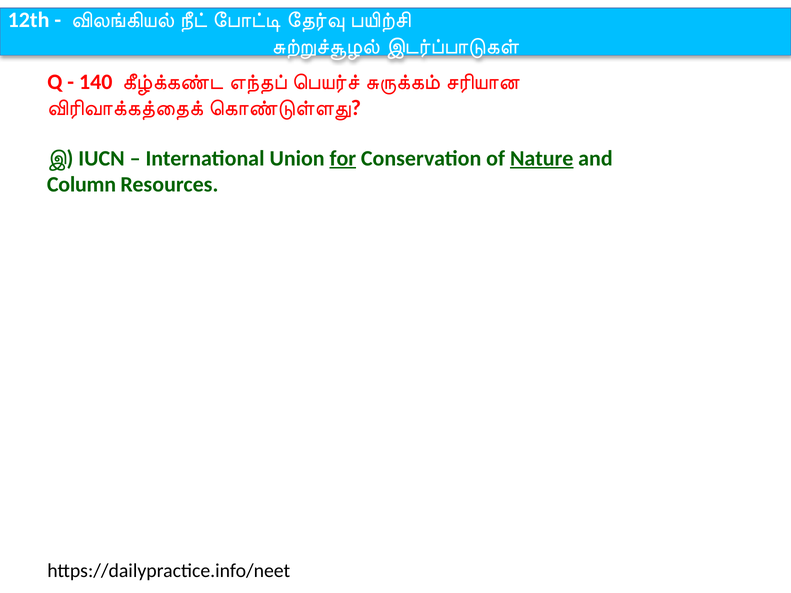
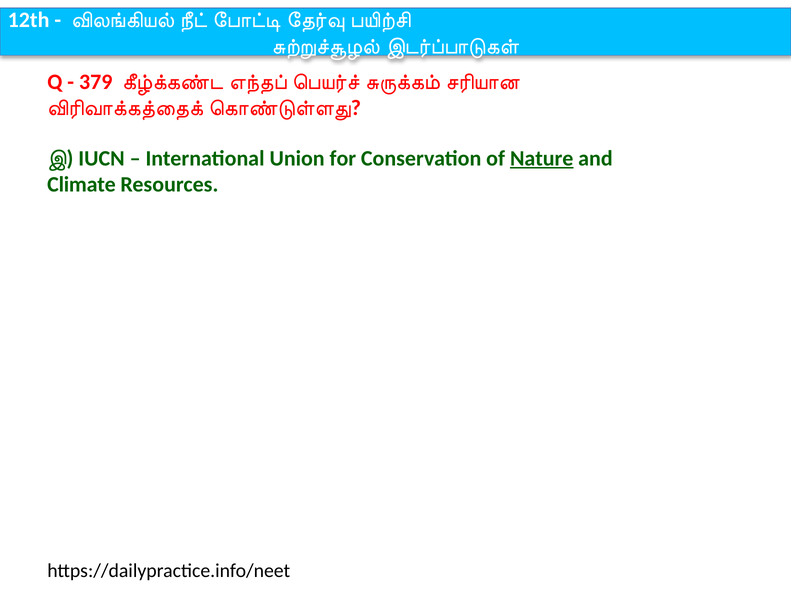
140: 140 -> 379 (96, 82)
for underline: present -> none (343, 158)
Column: Column -> Climate (81, 185)
